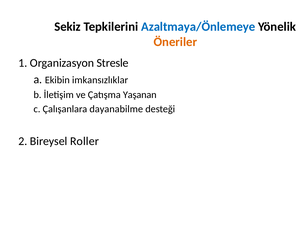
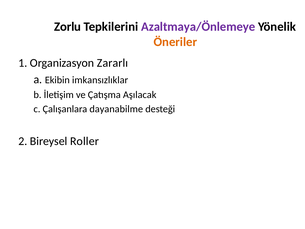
Sekiz: Sekiz -> Zorlu (68, 27)
Azaltmaya/Önlemeye colour: blue -> purple (198, 27)
Stresle: Stresle -> Zararlı (112, 63)
Yaşanan: Yaşanan -> Aşılacak (140, 95)
